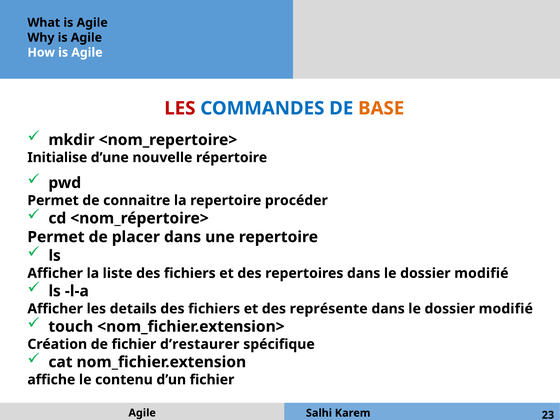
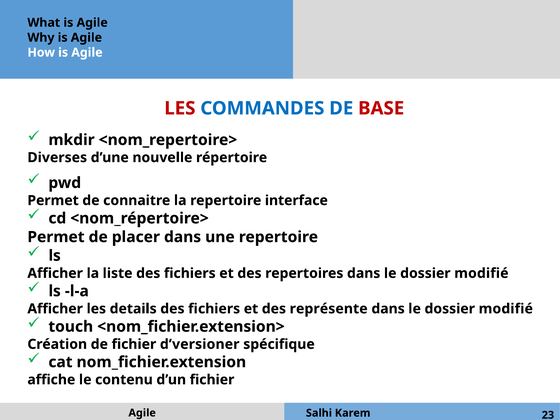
BASE colour: orange -> red (381, 108)
Initialise: Initialise -> Diverses (57, 158)
procéder: procéder -> interface (296, 200)
d’restaurer: d’restaurer -> d’versioner (200, 344)
